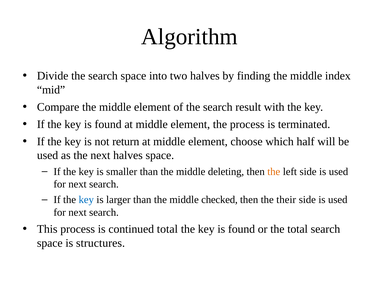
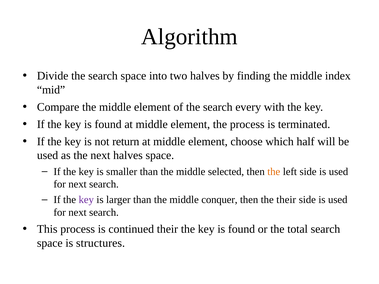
result: result -> every (248, 107)
deleting: deleting -> selected (226, 172)
key colour: blue -> purple (86, 200)
checked: checked -> conquer (219, 200)
continued total: total -> their (167, 229)
